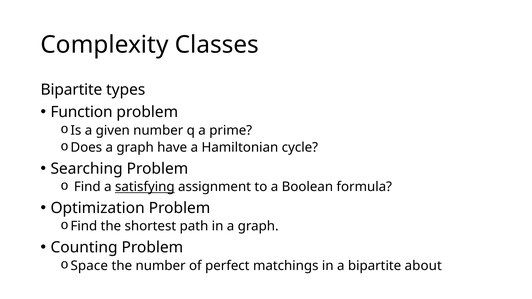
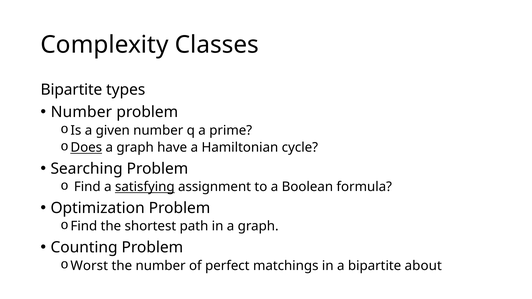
Function: Function -> Number (81, 112)
Does underline: none -> present (86, 148)
Space: Space -> Worst (89, 266)
